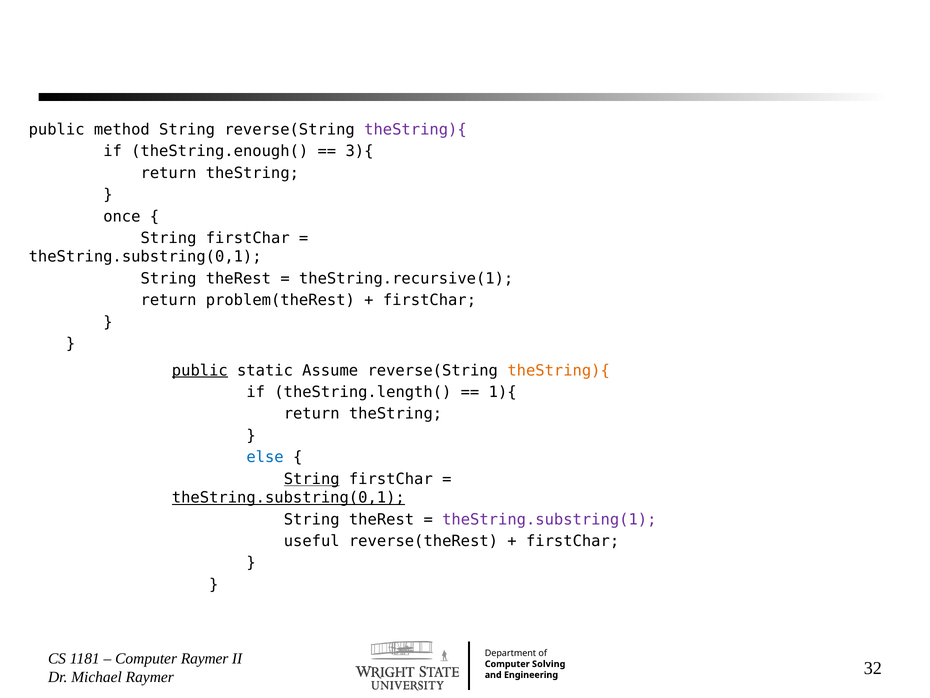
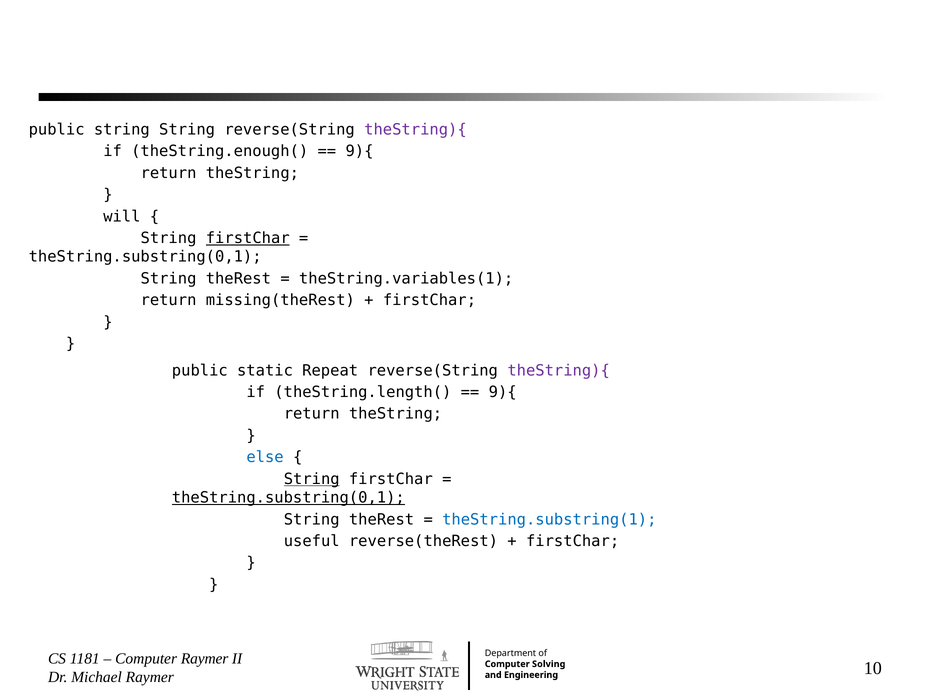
public method: method -> string (122, 130)
3){: 3){ -> 9){ (360, 151)
once: once -> will (122, 216)
firstChar underline: none -> present (248, 238)
theString.recursive(1: theString.recursive(1 -> theString.variables(1 (406, 278)
problem(theRest: problem(theRest -> missing(theRest (280, 300)
public underline: present -> none (200, 370)
Assume: Assume -> Repeat (330, 370)
theString){ colour: orange -> purple (559, 370)
1){: 1){ -> 9){ (503, 392)
theString.substring(1 colour: purple -> blue (549, 519)
32: 32 -> 10 (873, 668)
